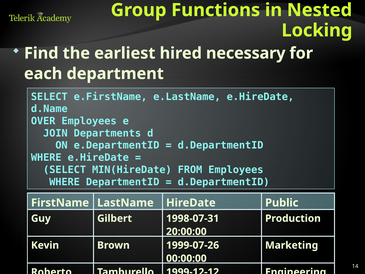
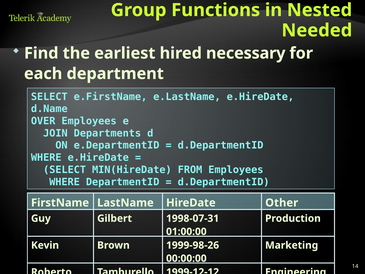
Locking: Locking -> Needed (317, 30)
Public: Public -> Other (282, 203)
20:00:00: 20:00:00 -> 01:00:00 (186, 231)
1999-07-26: 1999-07-26 -> 1999-98-26 (193, 245)
